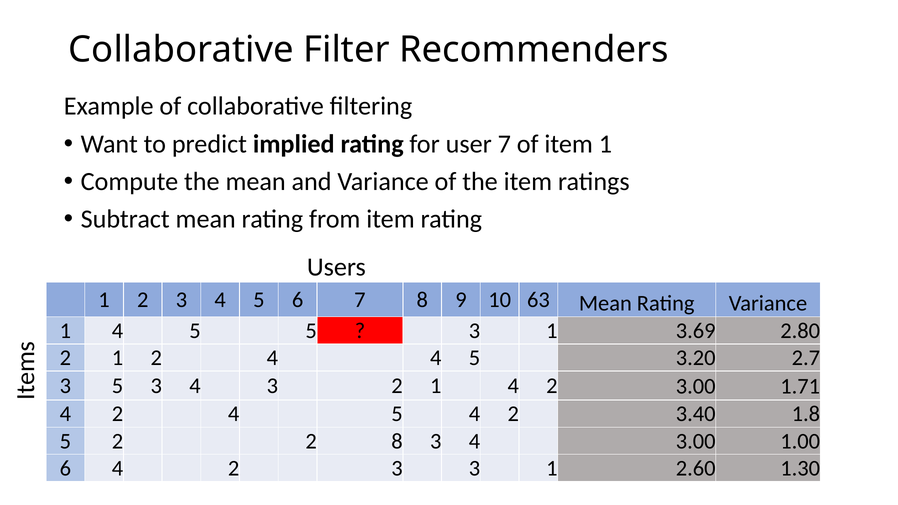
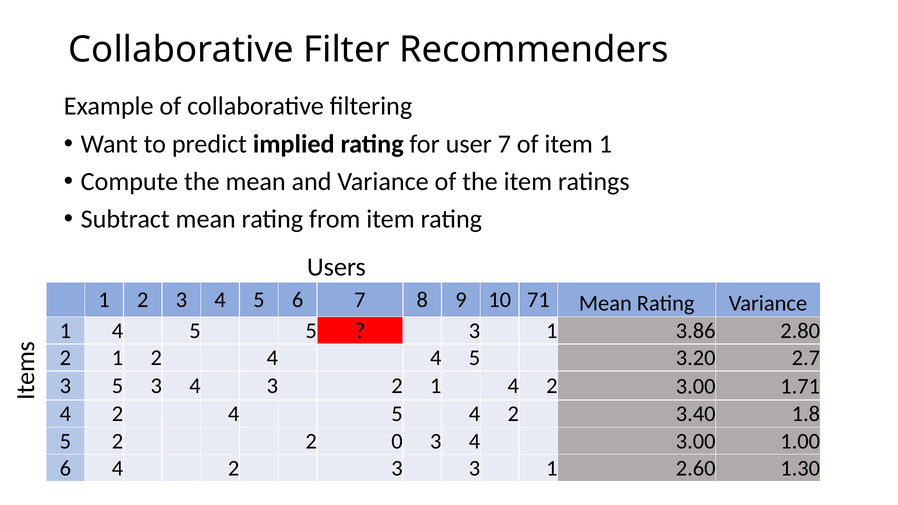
63: 63 -> 71 (538, 300)
3.69: 3.69 -> 3.86 (696, 331)
2 8: 8 -> 0 (397, 441)
